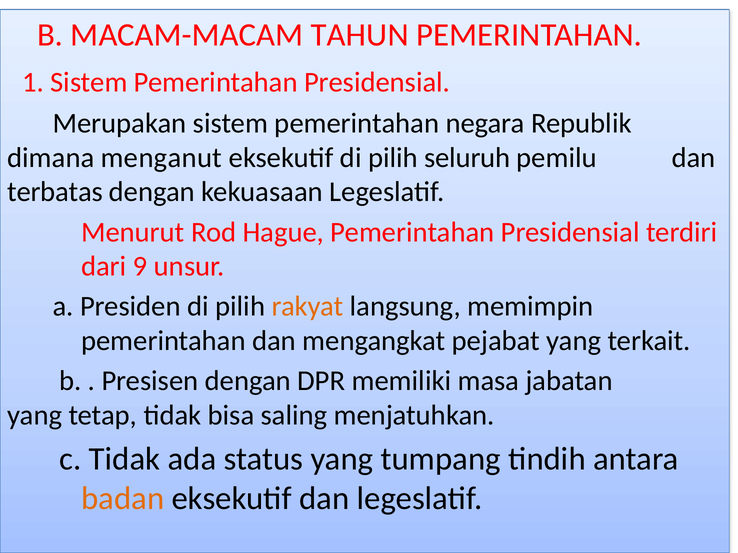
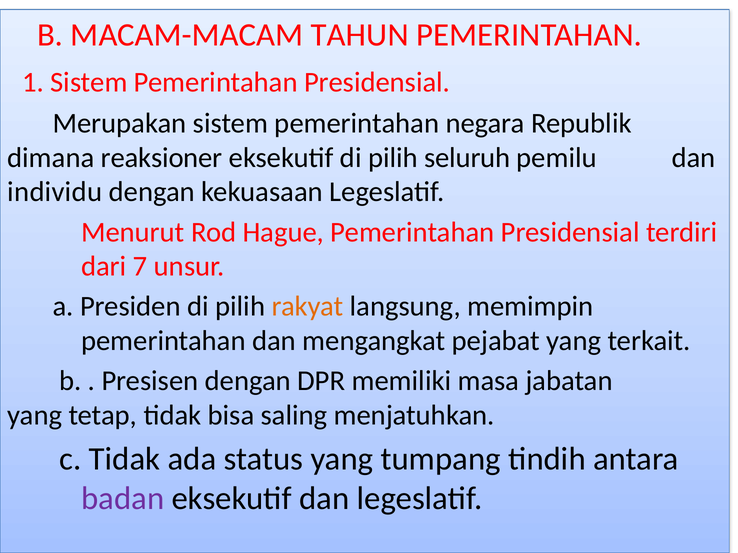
menganut: menganut -> reaksioner (162, 158)
terbatas: terbatas -> individu (55, 192)
9: 9 -> 7 (140, 267)
badan colour: orange -> purple (123, 499)
